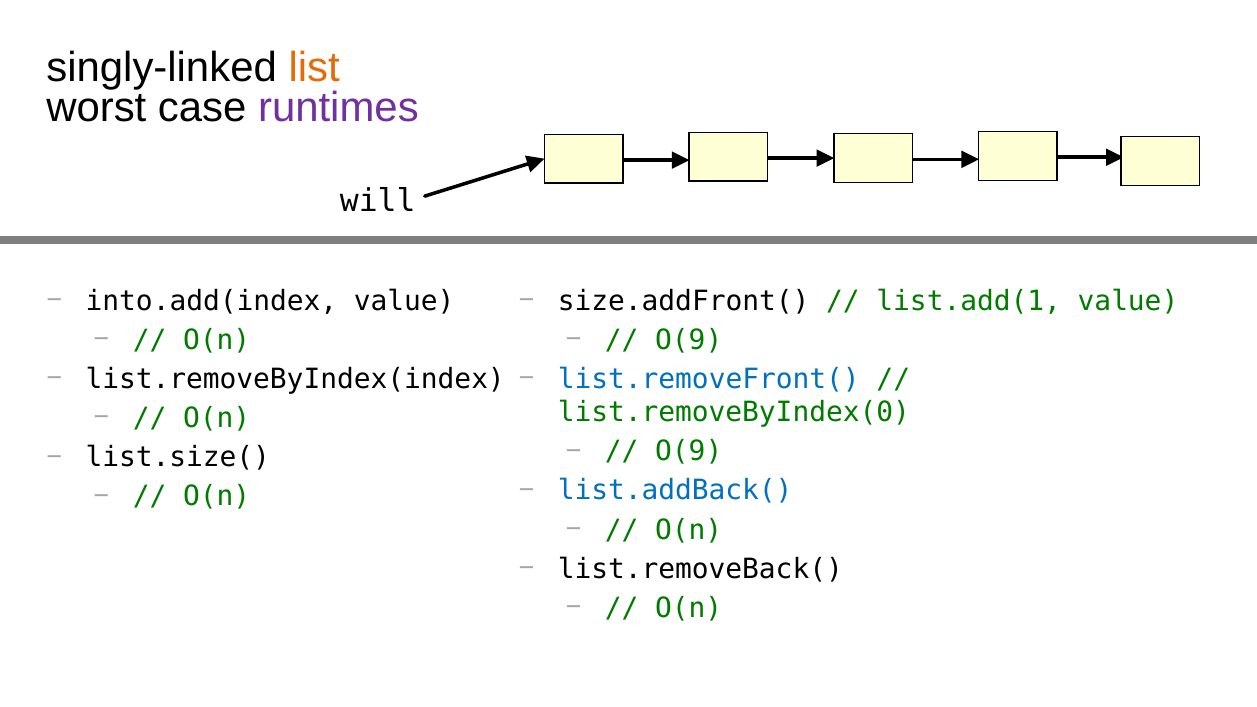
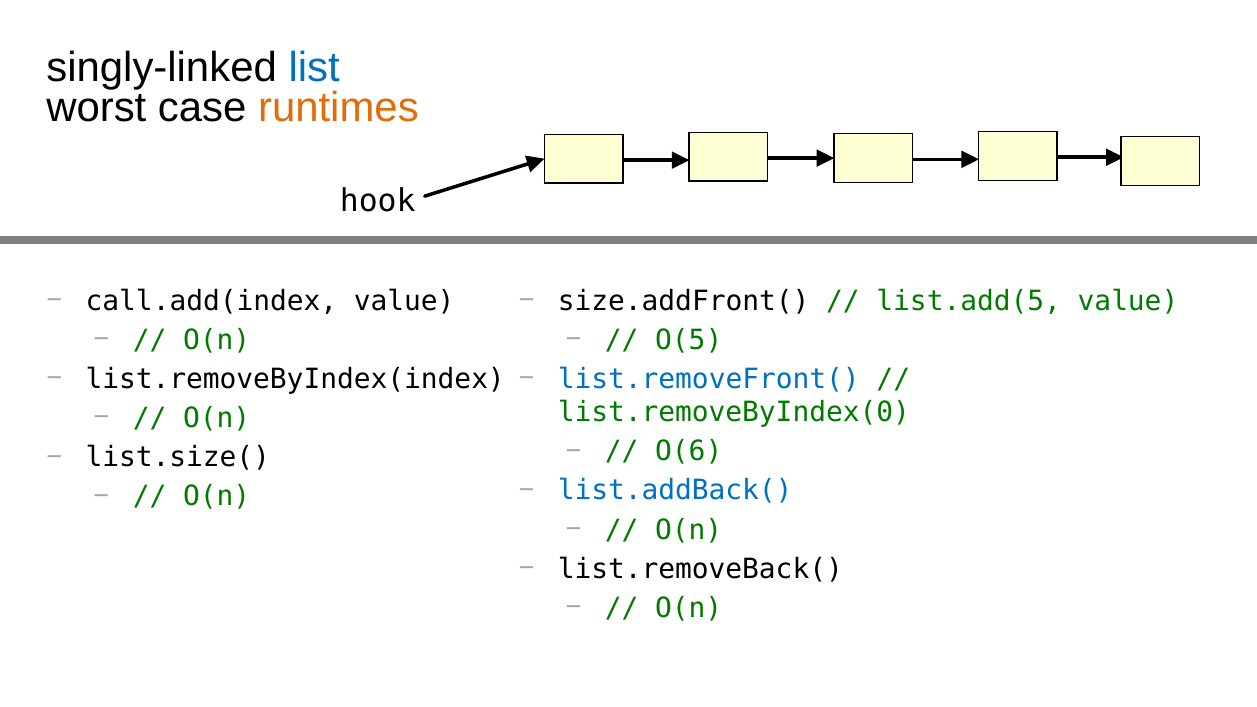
list colour: orange -> blue (314, 68)
runtimes colour: purple -> orange (338, 108)
will: will -> hook (378, 201)
into.add(index: into.add(index -> call.add(index (211, 301)
list.add(1: list.add(1 -> list.add(5 (969, 301)
O(9: O(9 -> O(5 (689, 340)
O(9: O(9 -> O(6 (689, 452)
